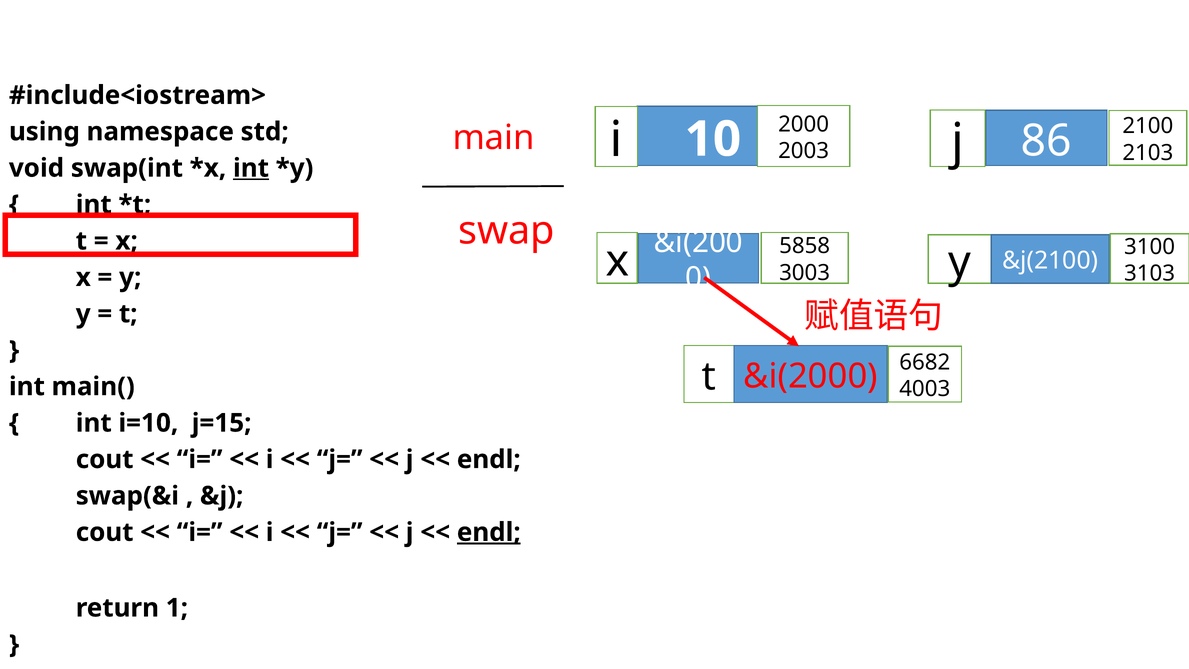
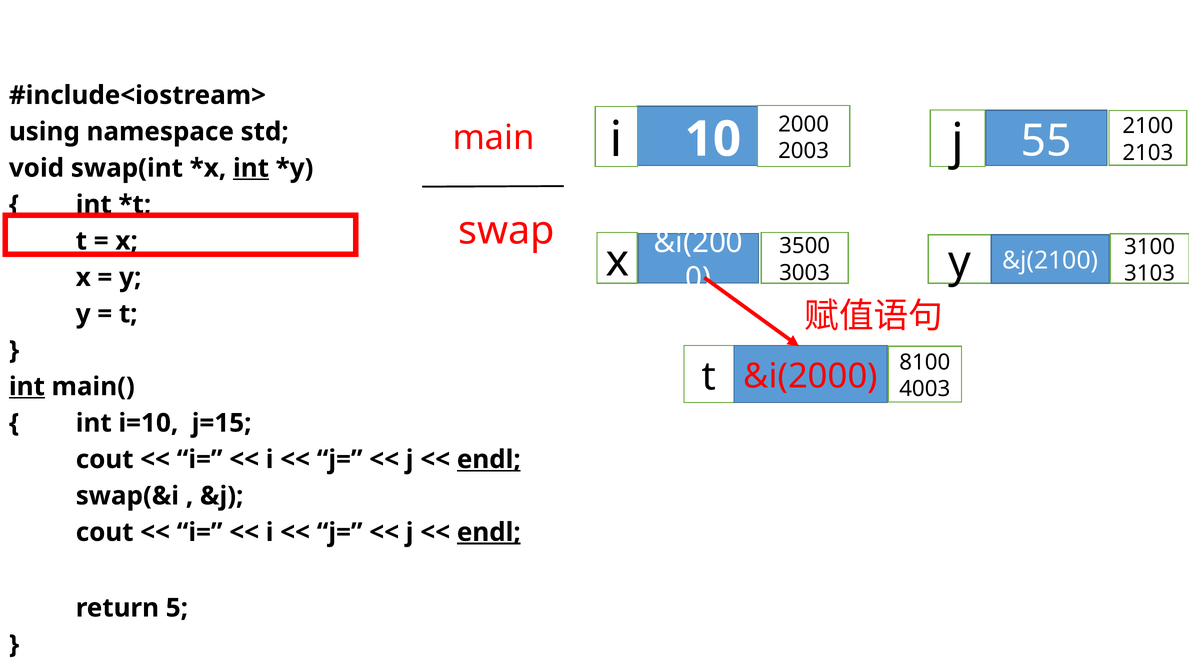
86: 86 -> 55 (1046, 141)
5858: 5858 -> 3500 (805, 246)
6682: 6682 -> 8100 (925, 362)
int underline: none -> present (27, 387)
endl underline: none -> present (489, 459)
1: 1 -> 5 (177, 608)
